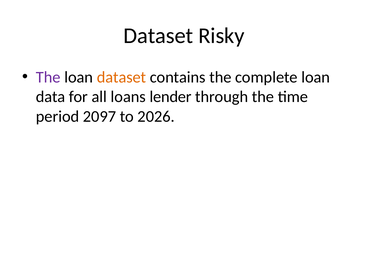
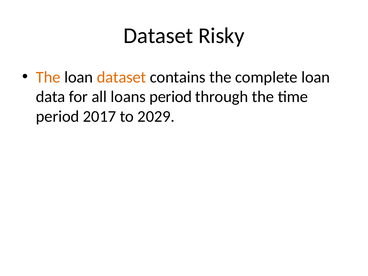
The colour: purple -> orange (48, 77)
loans lender: lender -> period (171, 97)
2097: 2097 -> 2017 (100, 116)
2026: 2026 -> 2029 (156, 116)
